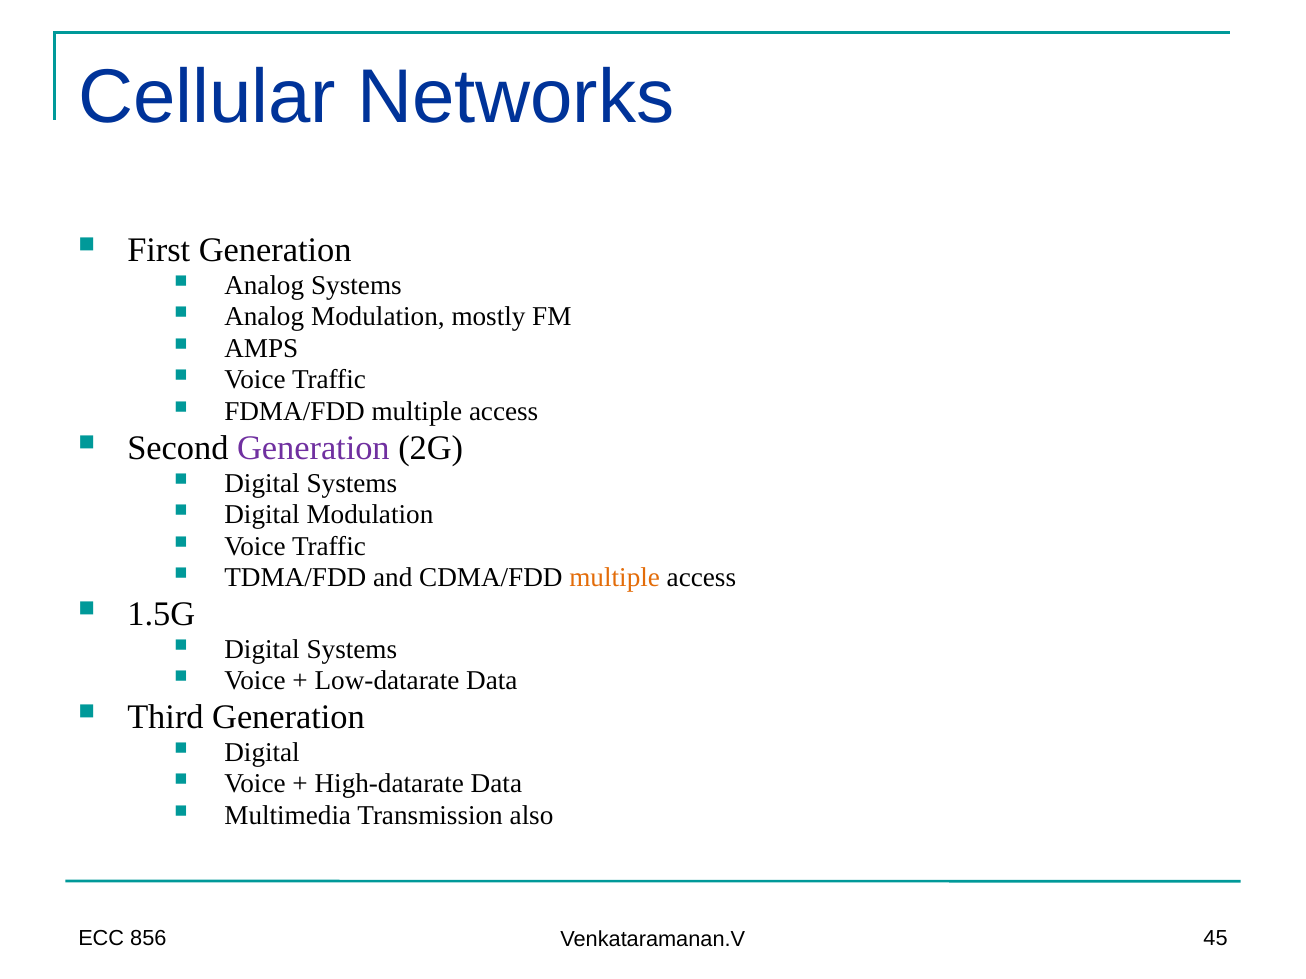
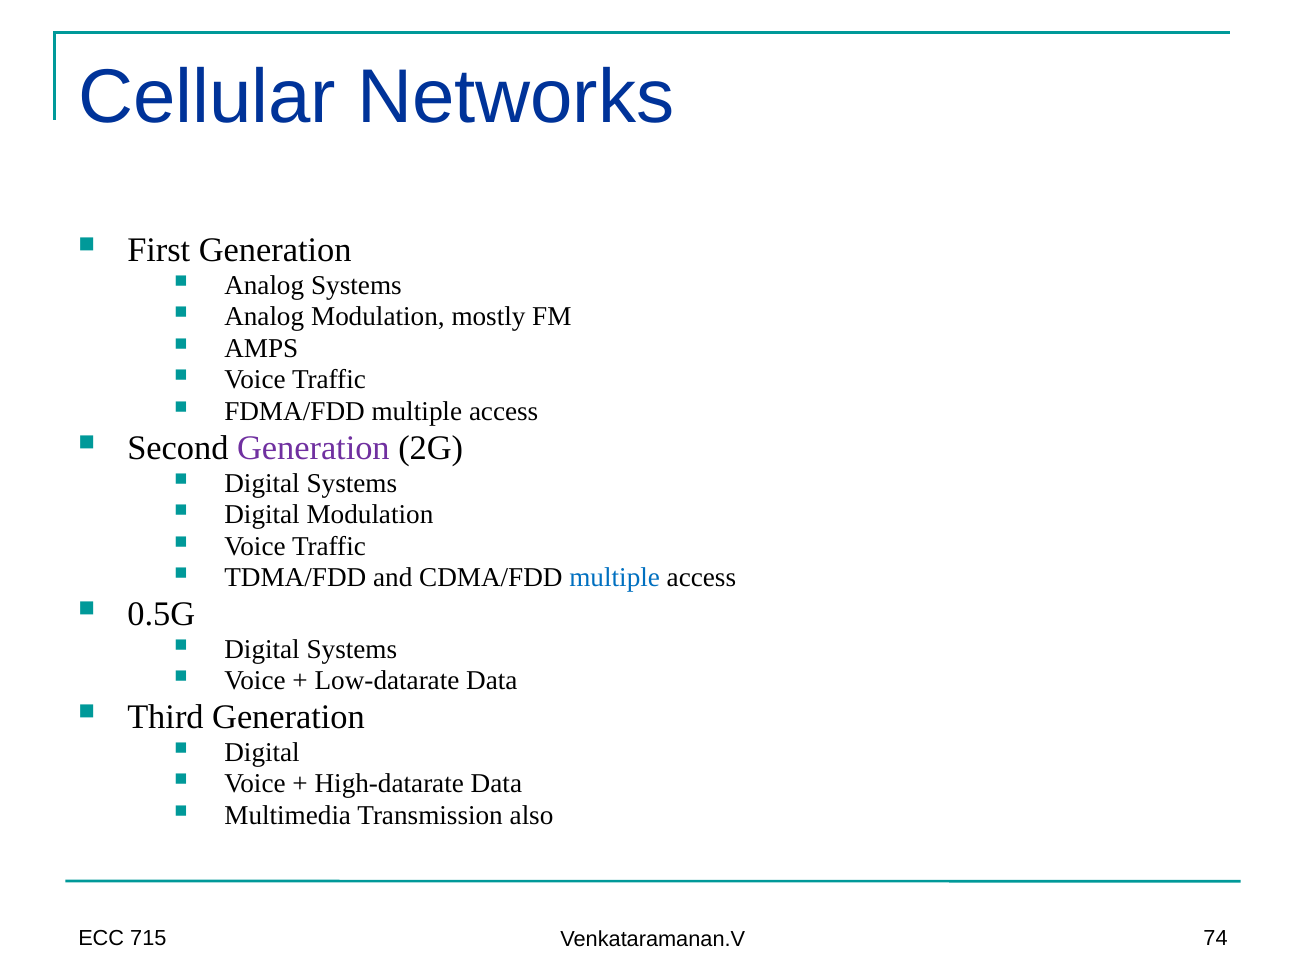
multiple colour: orange -> blue (615, 578)
1.5G: 1.5G -> 0.5G (161, 614)
856: 856 -> 715 (148, 939)
45: 45 -> 74 (1216, 939)
